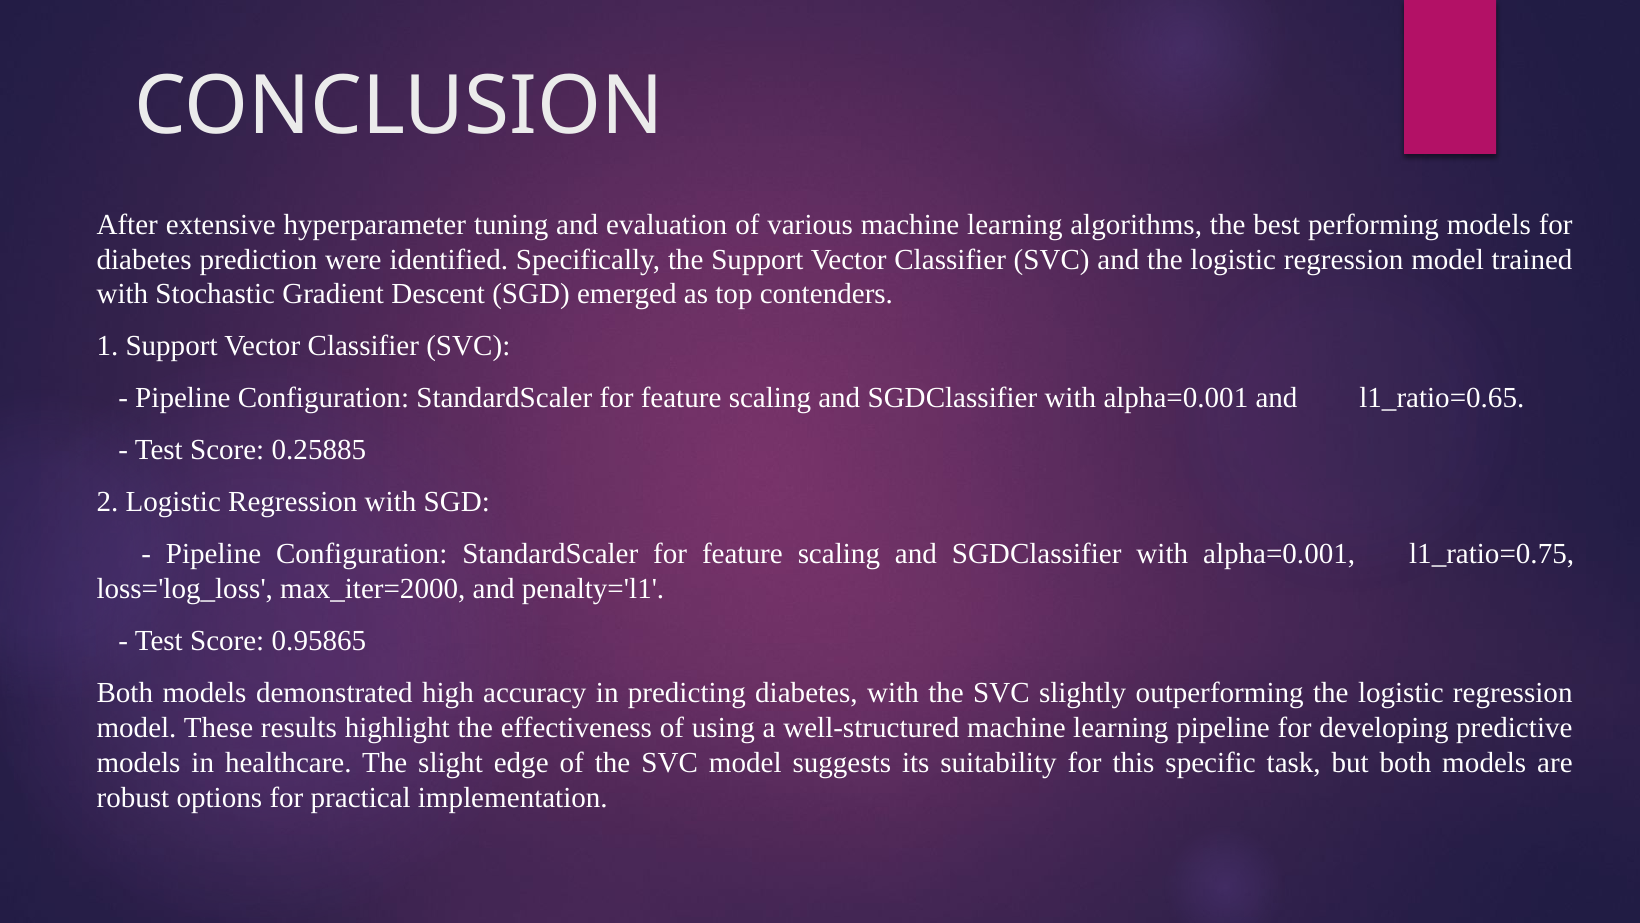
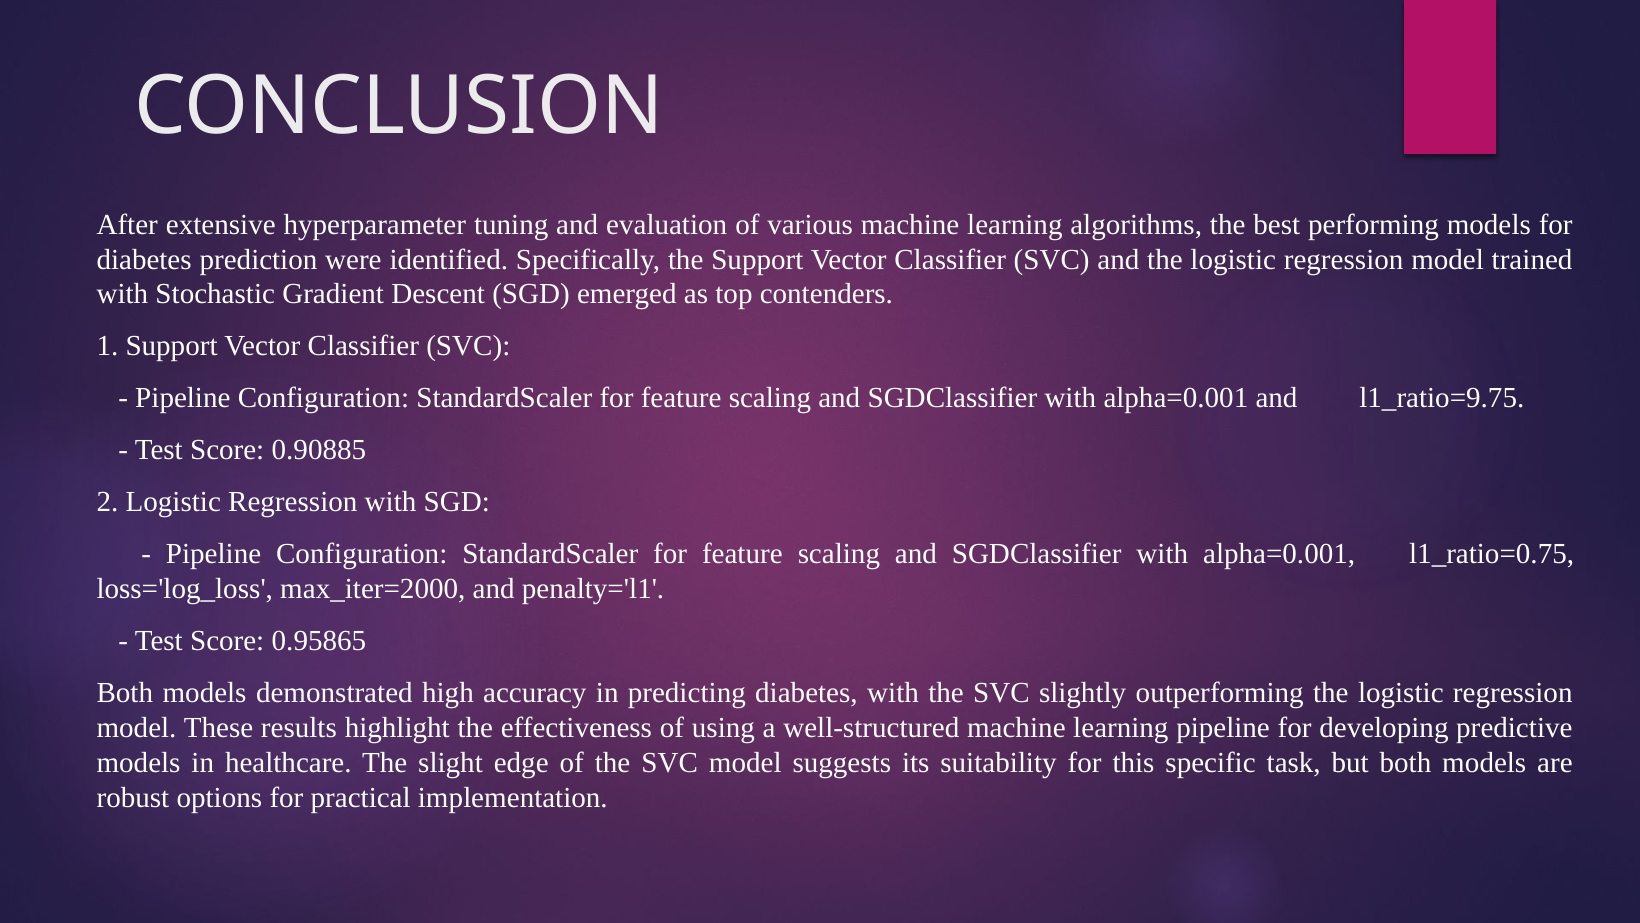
l1_ratio=0.65: l1_ratio=0.65 -> l1_ratio=9.75 (1442, 398)
0.25885: 0.25885 -> 0.90885 (319, 450)
